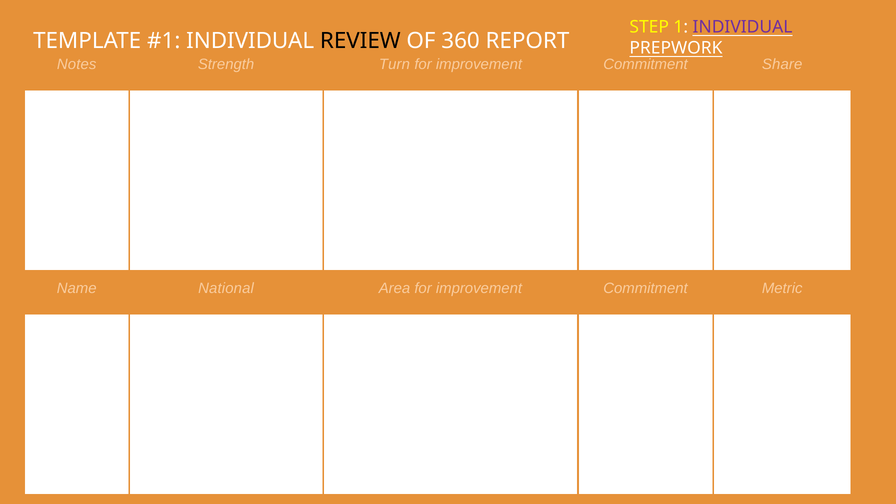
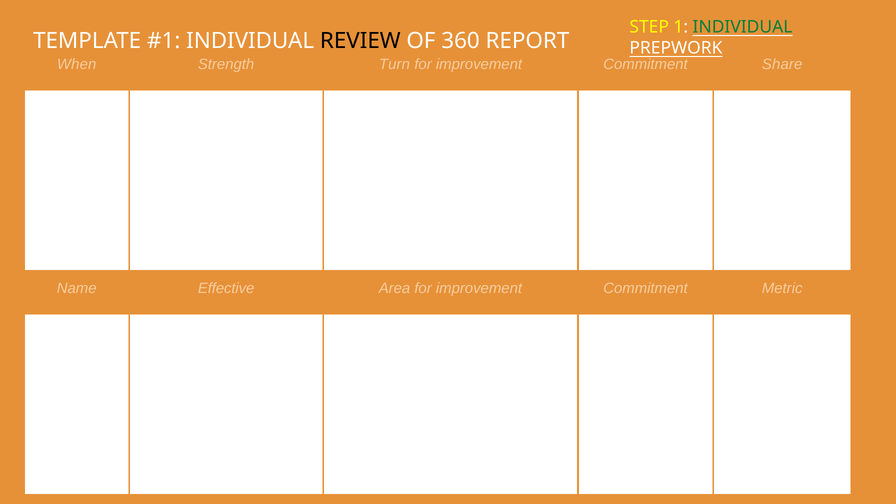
INDIVIDUAL colour: purple -> green (743, 27)
Notes: Notes -> When (77, 64)
National: National -> Effective (226, 288)
